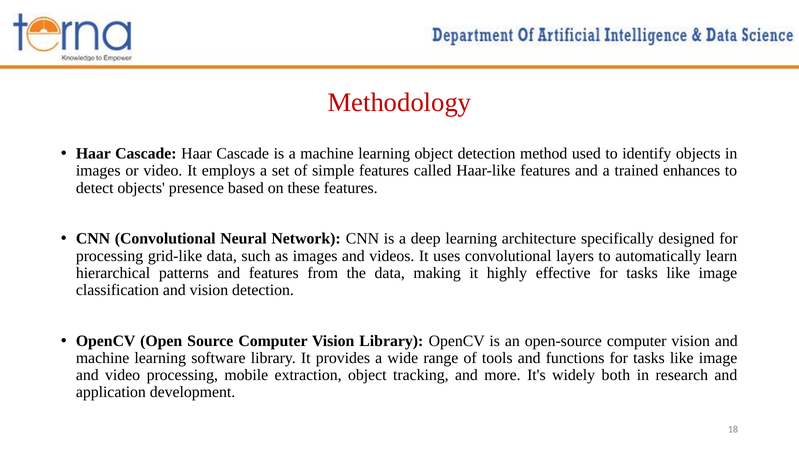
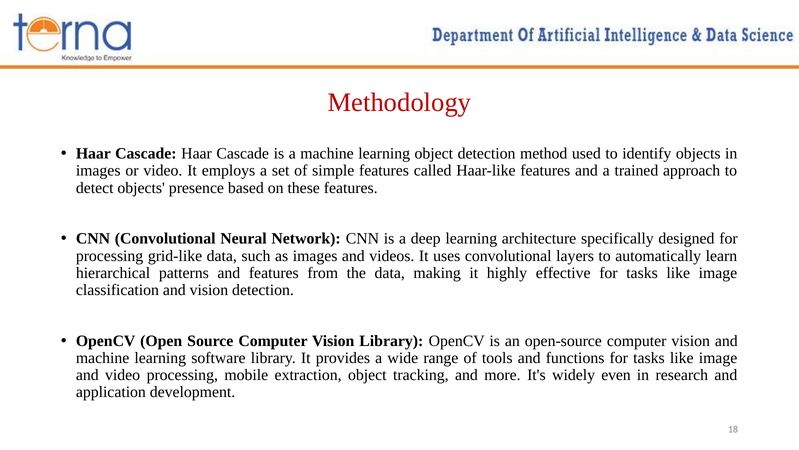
enhances: enhances -> approach (692, 170)
both: both -> even (616, 375)
